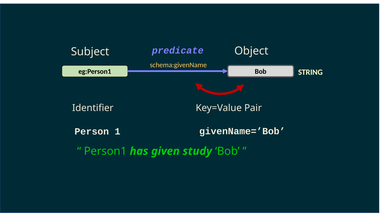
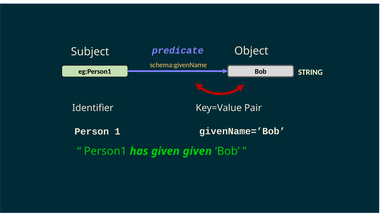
given study: study -> given (197, 151)
